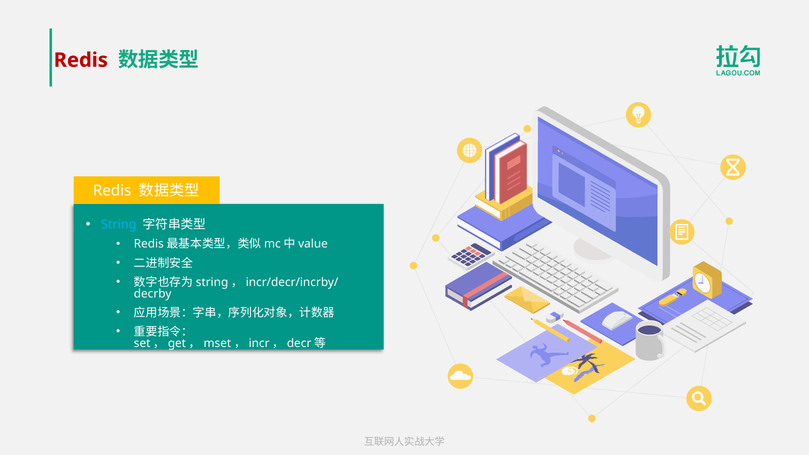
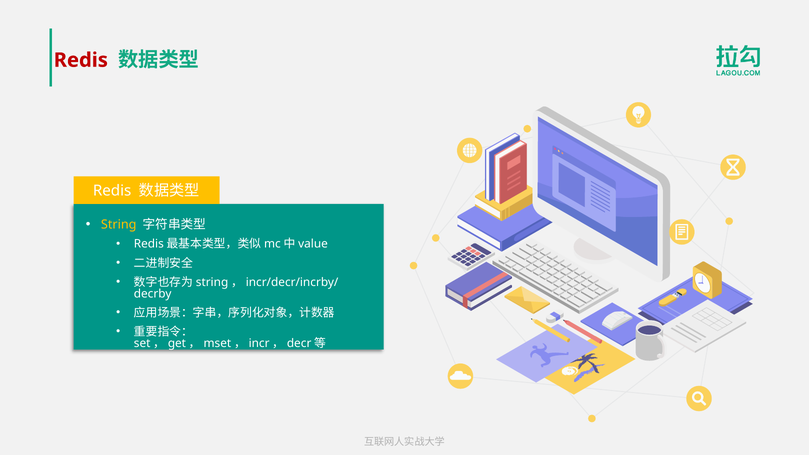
String colour: light blue -> yellow (119, 225)
